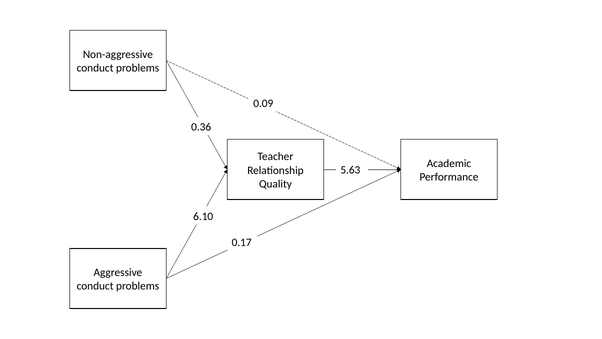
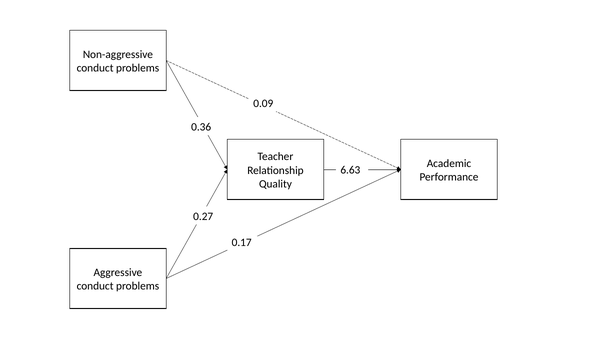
5.63: 5.63 -> 6.63 (350, 170)
6.10: 6.10 -> 0.27 (203, 216)
